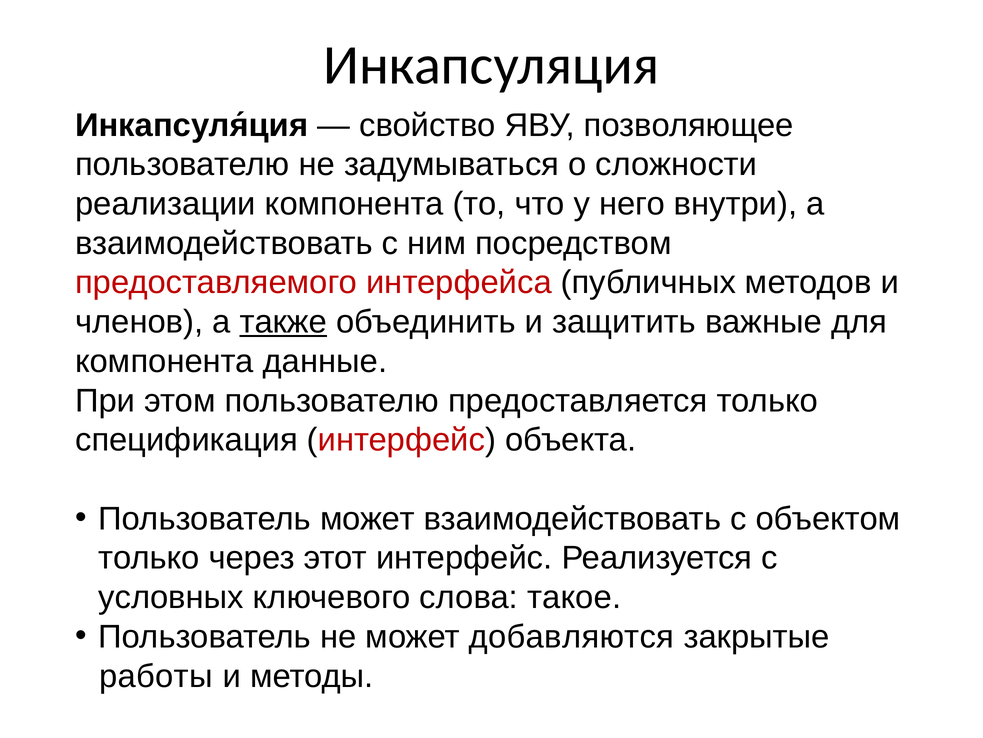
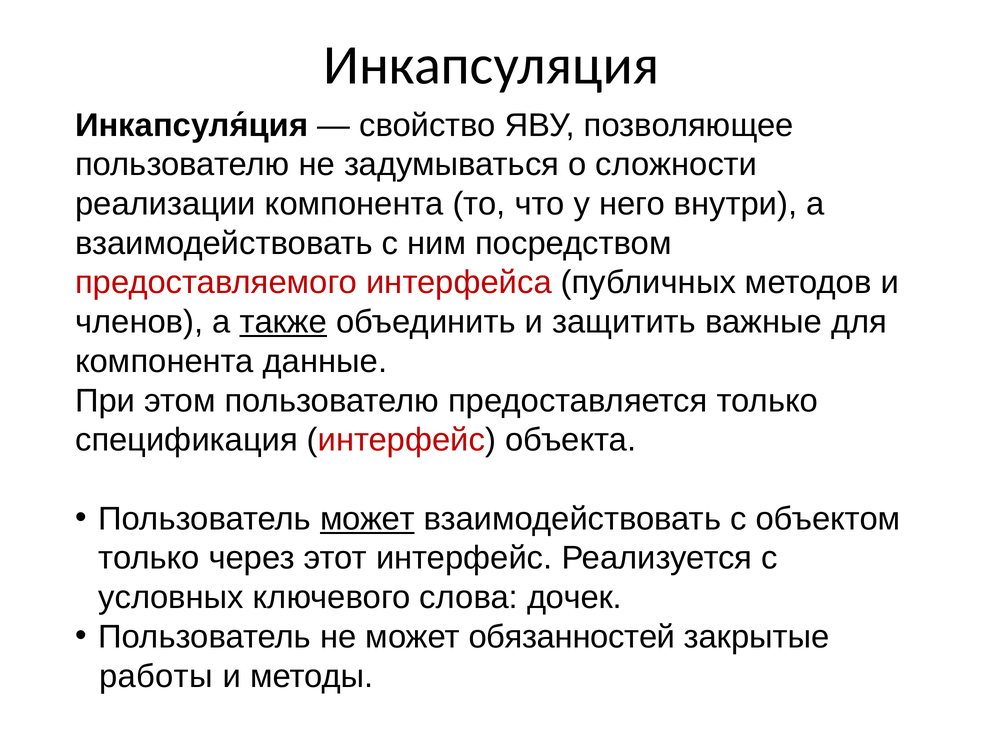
может underline: none -> present (367, 518)
такое: такое -> дочек (574, 597)
добавляются: добавляются -> обязанностей (572, 636)
